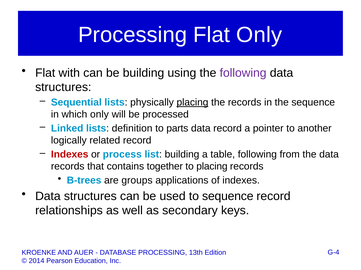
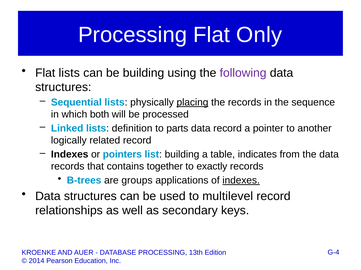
Flat with: with -> lists (69, 73)
which only: only -> both (100, 115)
Indexes colour: red -> black (70, 155)
process: process -> pointers (122, 155)
table following: following -> indicates (257, 155)
to placing: placing -> exactly (212, 167)
indexes underline: none -> present (241, 181)
to sequence: sequence -> multilevel (228, 197)
